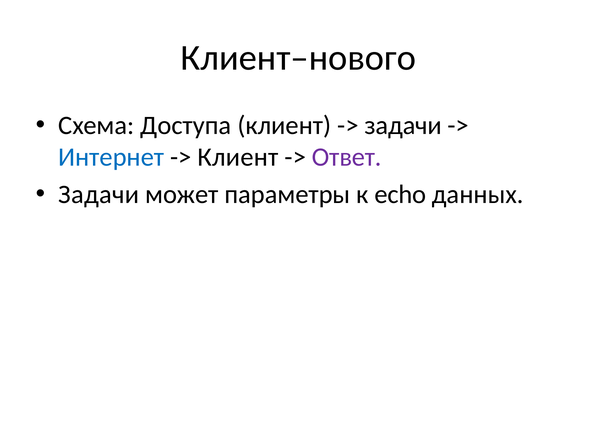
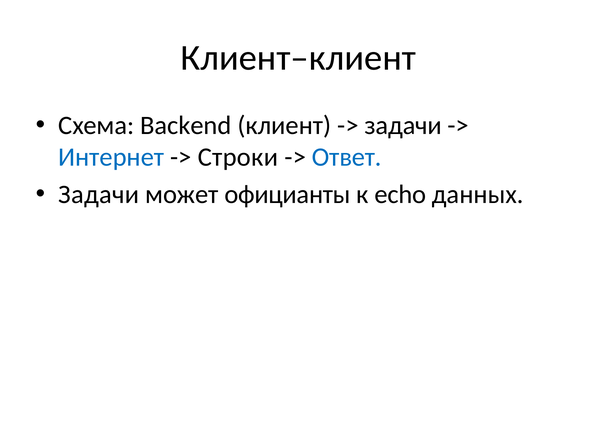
Клиент–нового: Клиент–нового -> Клиент–клиент (298, 58)
Доступа: Доступа -> Backend (186, 125)
Клиент: Клиент -> Строки (238, 157)
Ответ colour: purple -> blue (347, 157)
параметры: параметры -> официанты (287, 194)
